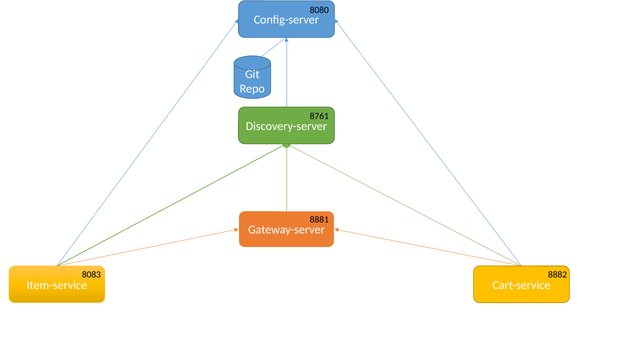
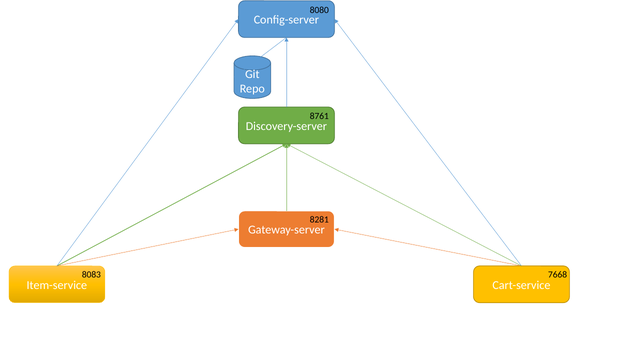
8881: 8881 -> 8281 (319, 219)
8882: 8882 -> 7668 (558, 274)
